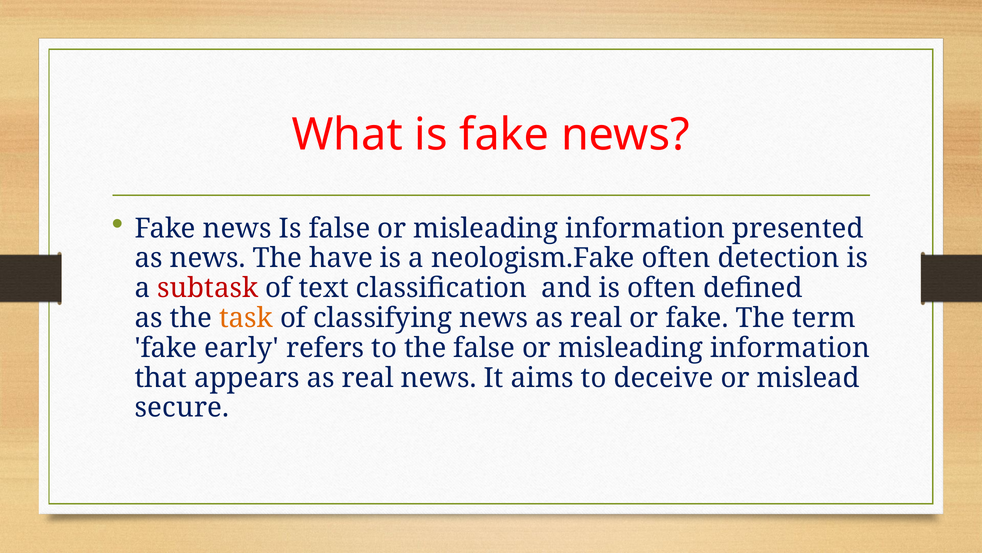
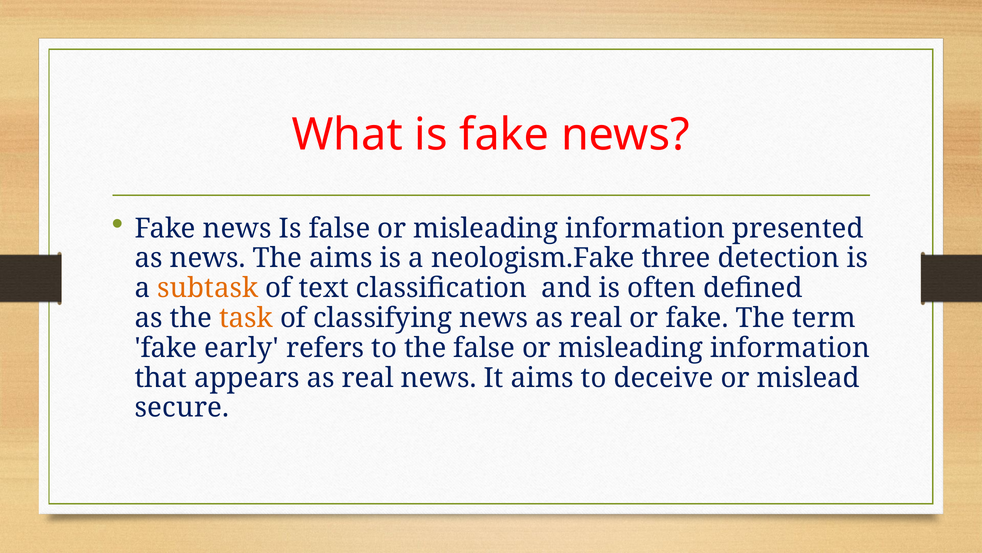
The have: have -> aims (341, 258)
neologism.Fake often: often -> three (676, 258)
subtask colour: red -> orange (208, 288)
